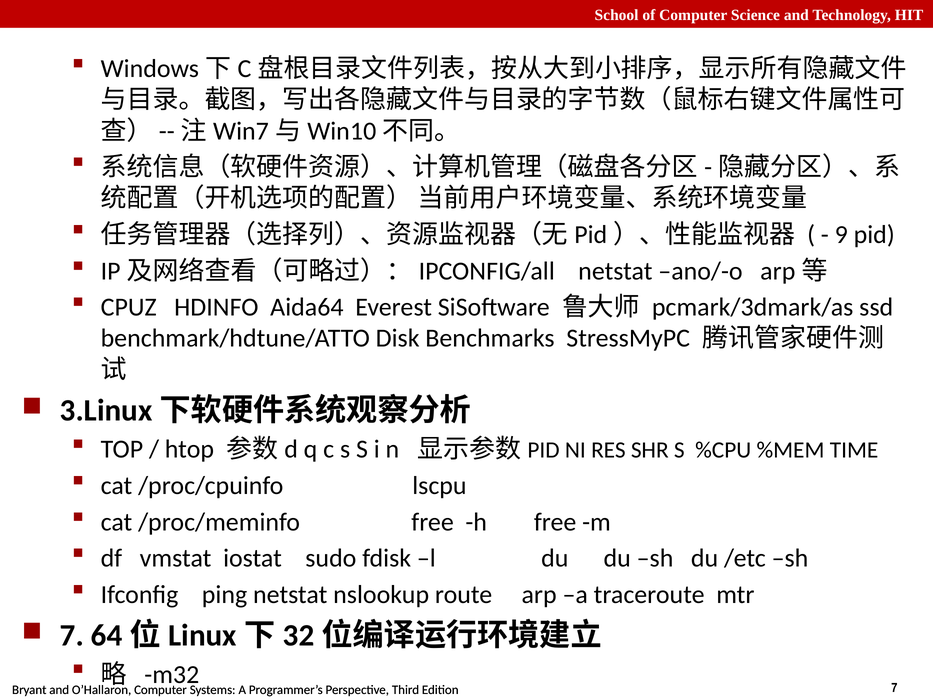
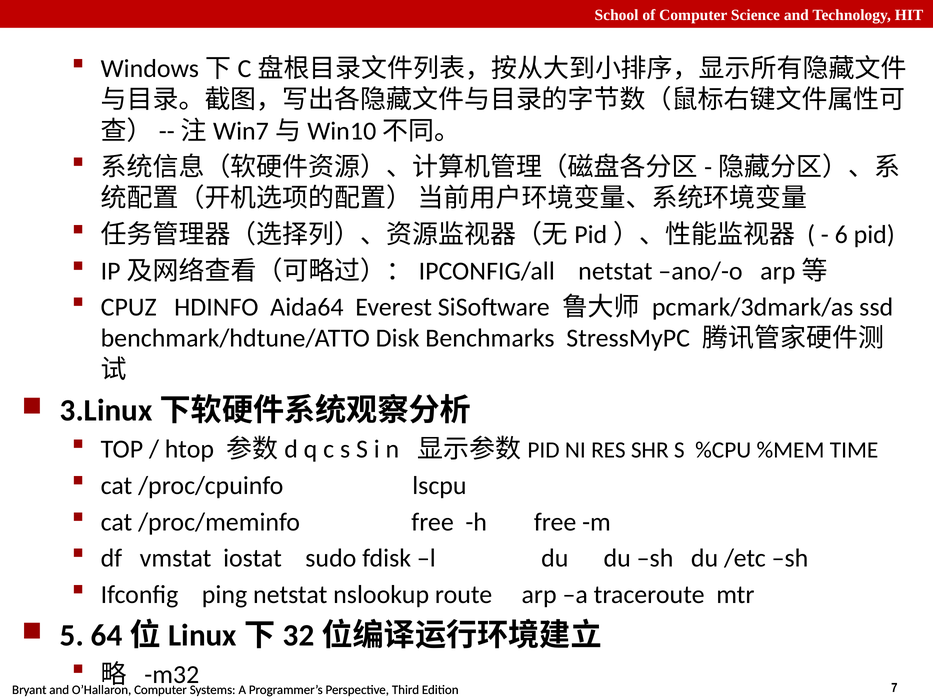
9: 9 -> 6 (841, 235)
7: 7 -> 5 (72, 635)
